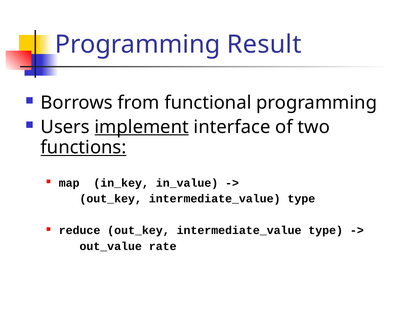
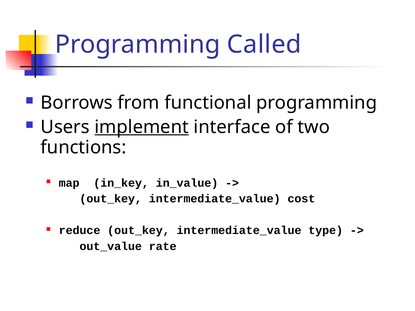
Result: Result -> Called (264, 44)
functions underline: present -> none (83, 148)
type: type -> cost (301, 199)
